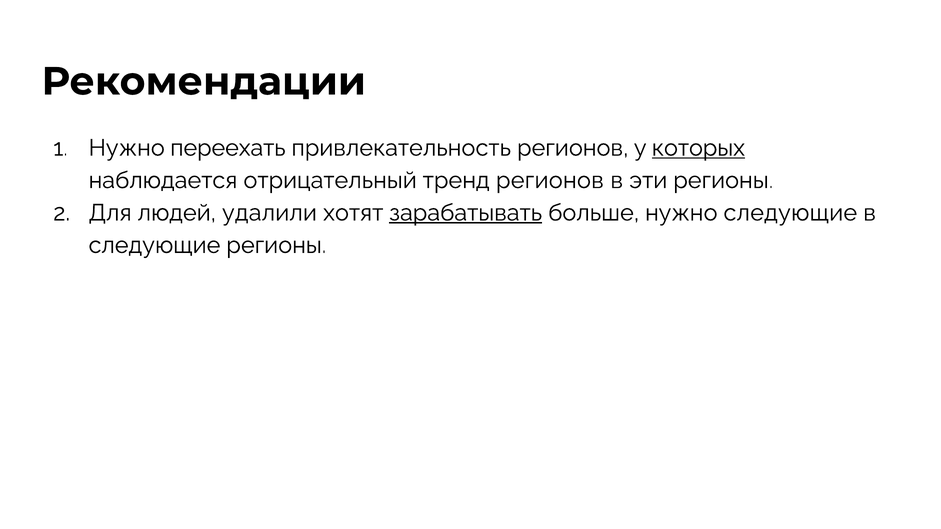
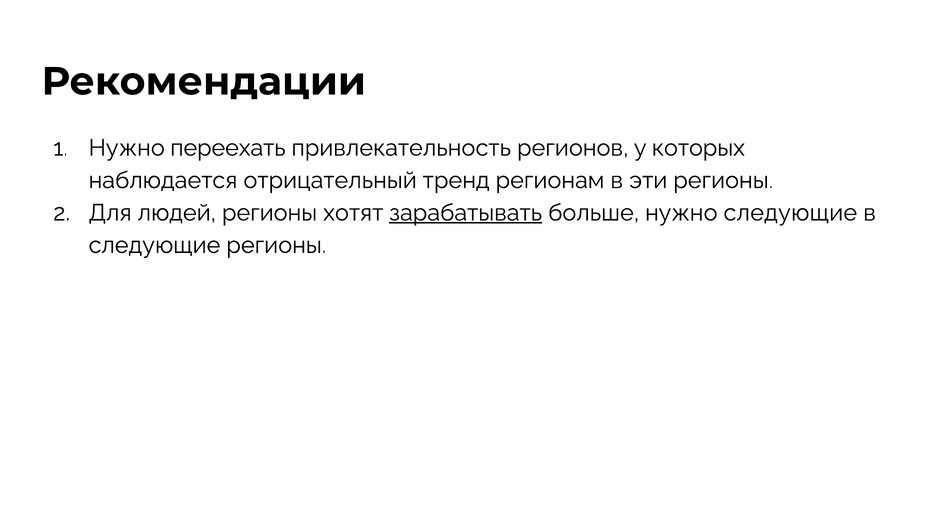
которых underline: present -> none (698, 148)
тренд регионов: регионов -> регионам (550, 180)
людей удалили: удалили -> регионы (270, 213)
